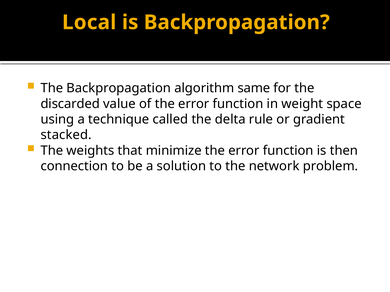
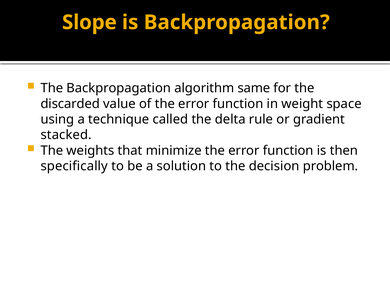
Local: Local -> Slope (89, 22)
connection: connection -> specifically (74, 166)
network: network -> decision (274, 166)
